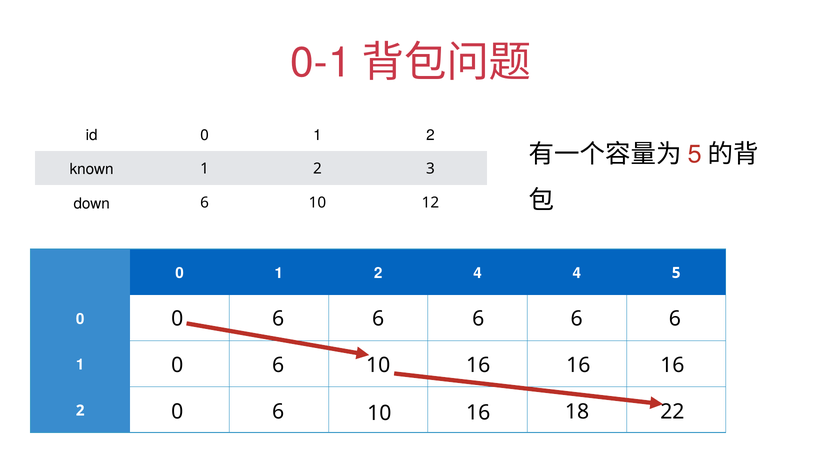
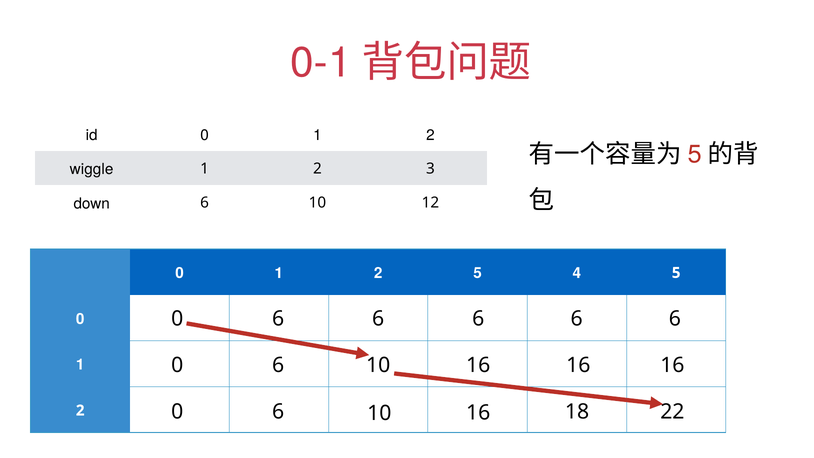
known: known -> wiggle (92, 169)
2 4: 4 -> 5 (478, 273)
